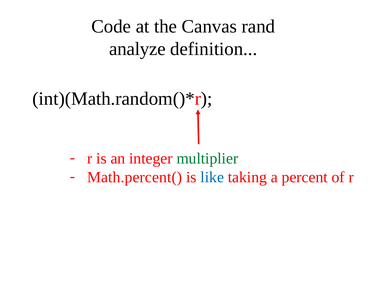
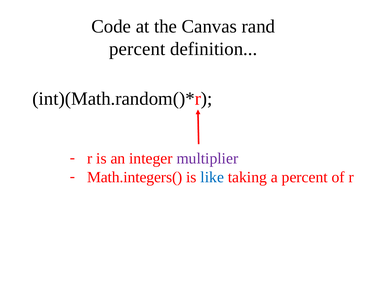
analyze: analyze -> percent (137, 49)
multiplier colour: green -> purple (207, 158)
Math.percent(: Math.percent( -> Math.integers( (135, 177)
